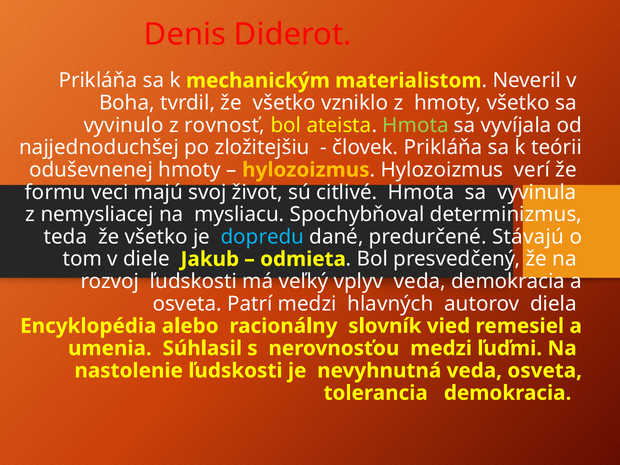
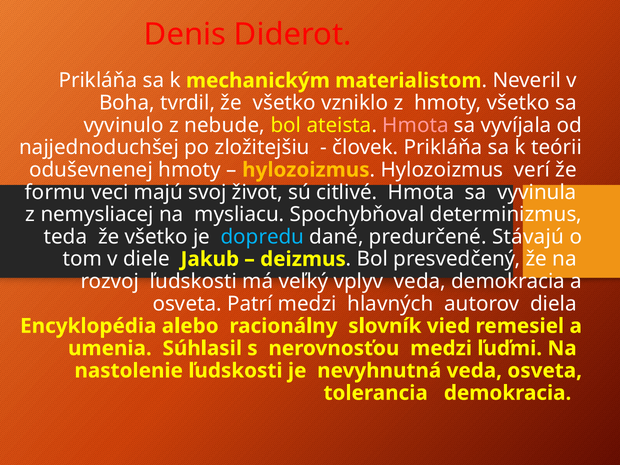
rovnosť: rovnosť -> nebude (225, 125)
Hmota colour: light green -> pink (415, 125)
odmieta: odmieta -> deizmus (303, 259)
